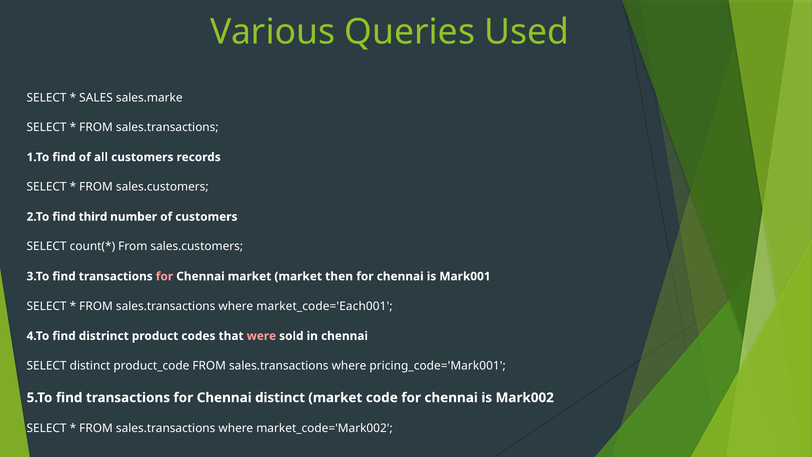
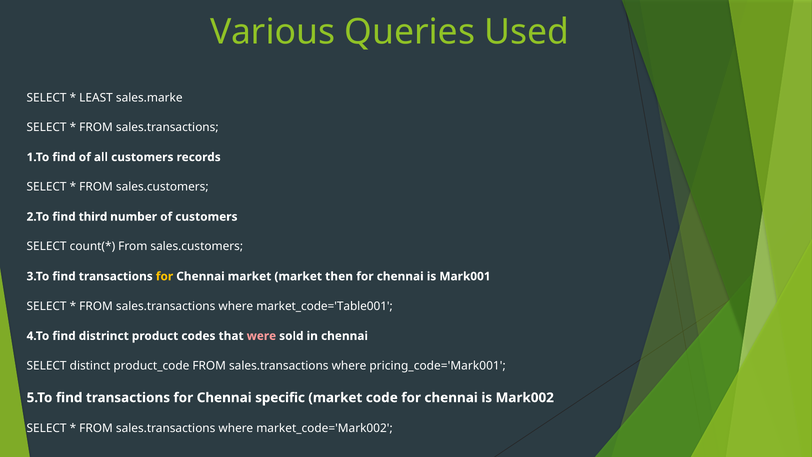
SALES: SALES -> LEAST (96, 98)
for colour: pink -> yellow (165, 276)
market_code='Each001: market_code='Each001 -> market_code='Table001 (325, 306)
Chennai distinct: distinct -> specific (280, 397)
